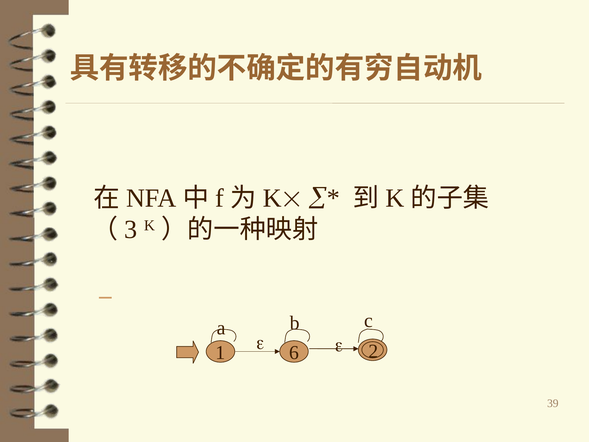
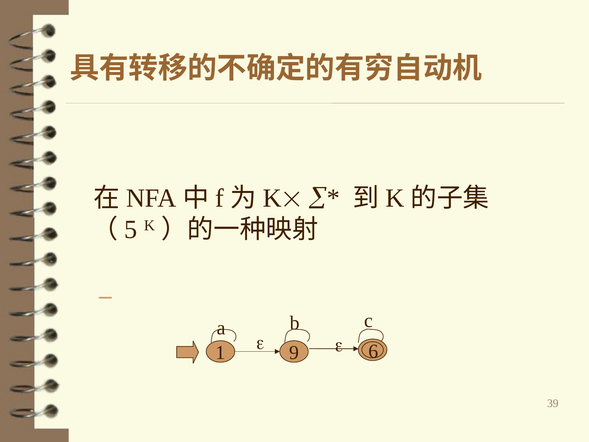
3: 3 -> 5 (131, 229)
2: 2 -> 6 (373, 351)
6: 6 -> 9 (294, 353)
